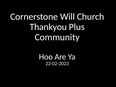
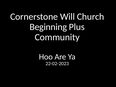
Thankyou: Thankyou -> Beginning (48, 27)
